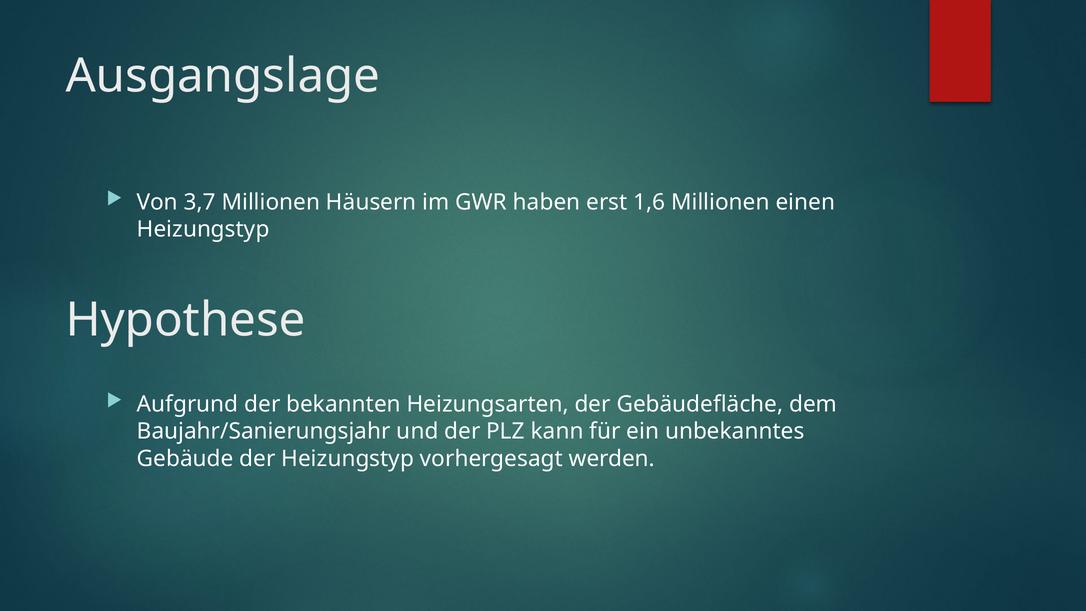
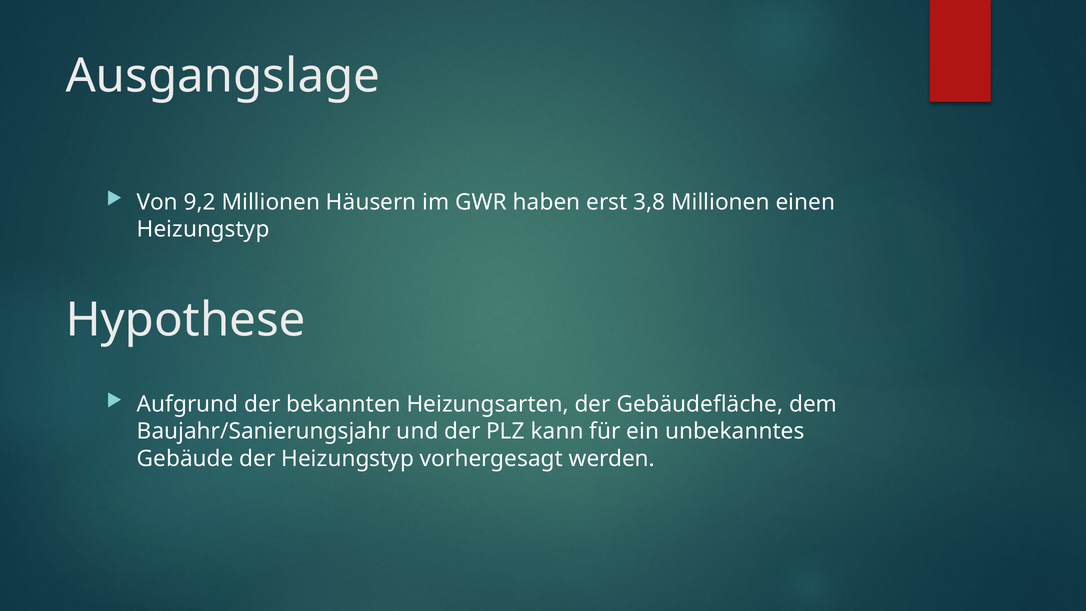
3,7: 3,7 -> 9,2 (200, 202)
1,6: 1,6 -> 3,8 (649, 202)
